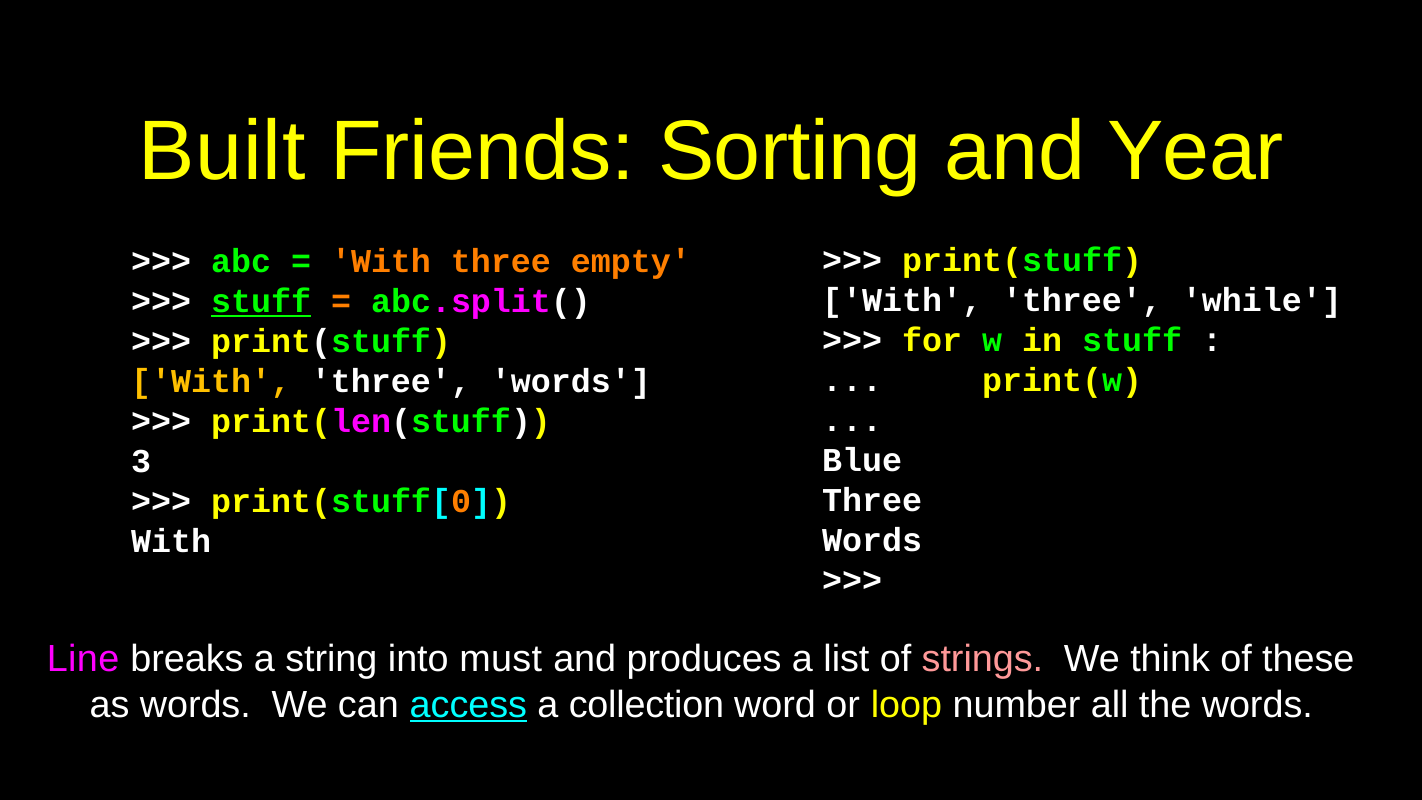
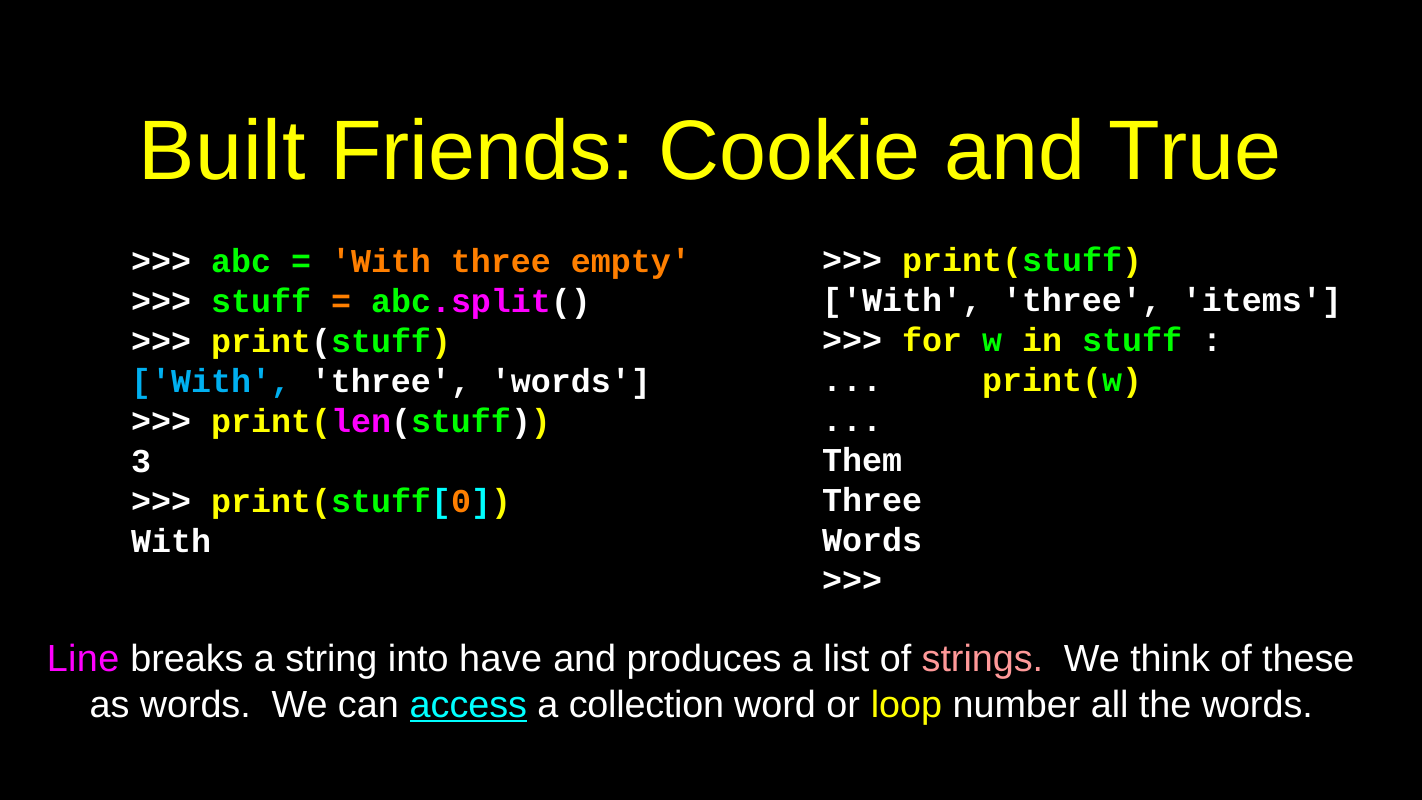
Sorting: Sorting -> Cookie (790, 152)
Year: Year -> True (1195, 152)
while: while -> items (1262, 301)
stuff underline: present -> none (261, 302)
With colour: yellow -> light blue (211, 382)
Blue: Blue -> Them (862, 461)
must: must -> have (501, 659)
